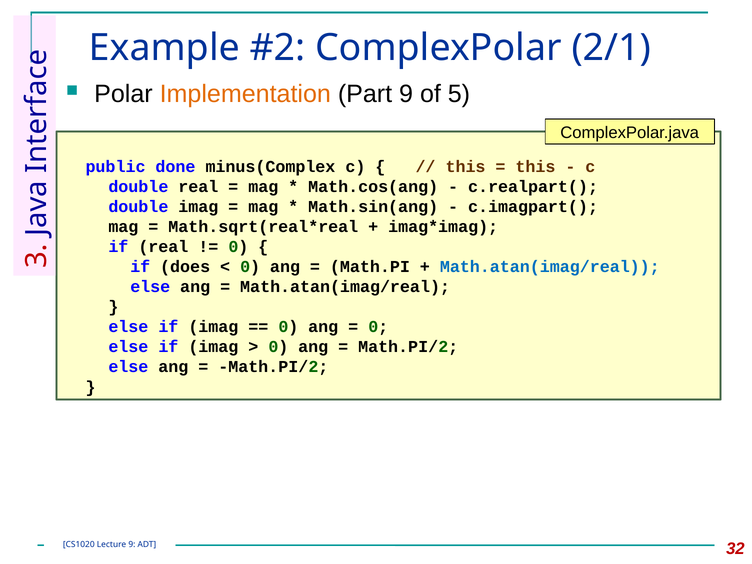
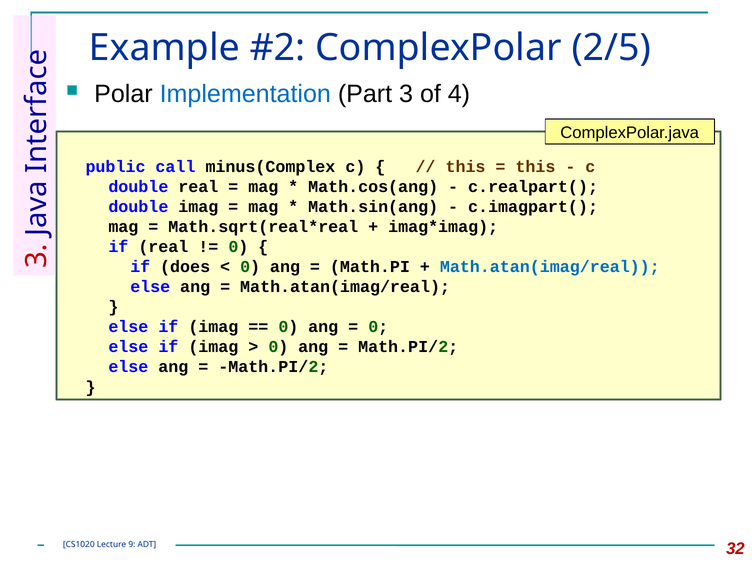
2/1: 2/1 -> 2/5 (611, 48)
Implementation colour: orange -> blue (245, 94)
Part 9: 9 -> 3 (406, 94)
5: 5 -> 4 (459, 94)
done: done -> call (175, 167)
